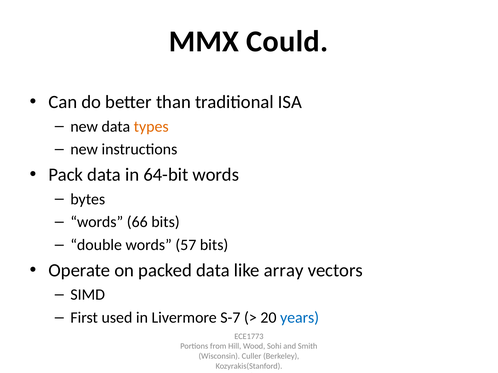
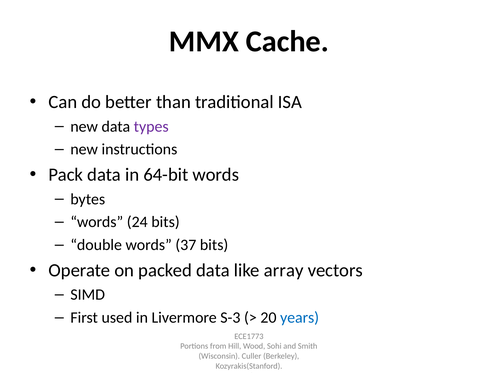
Could: Could -> Cache (287, 42)
types colour: orange -> purple (151, 127)
66: 66 -> 24 (137, 222)
57: 57 -> 37 (186, 245)
S-7: S-7 -> S-3 (230, 318)
